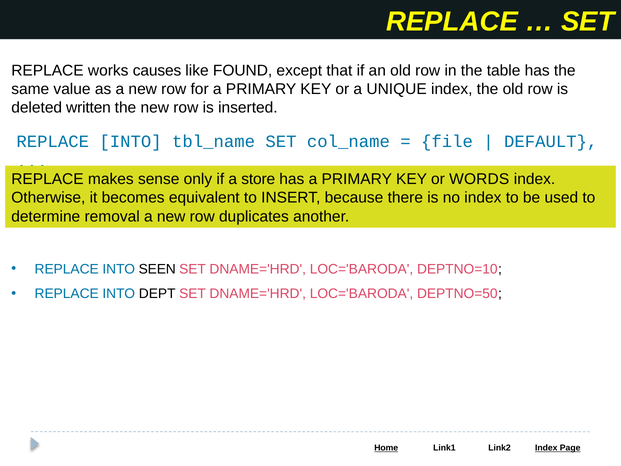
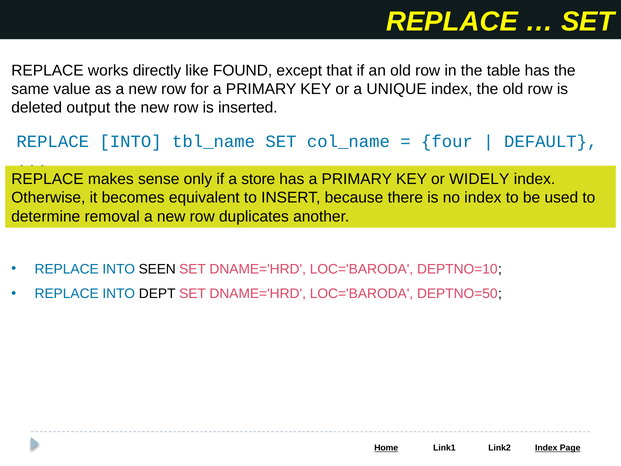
causes: causes -> directly (157, 70)
written: written -> output (88, 108)
file: file -> four (447, 141)
WORDS: WORDS -> WIDELY (479, 179)
